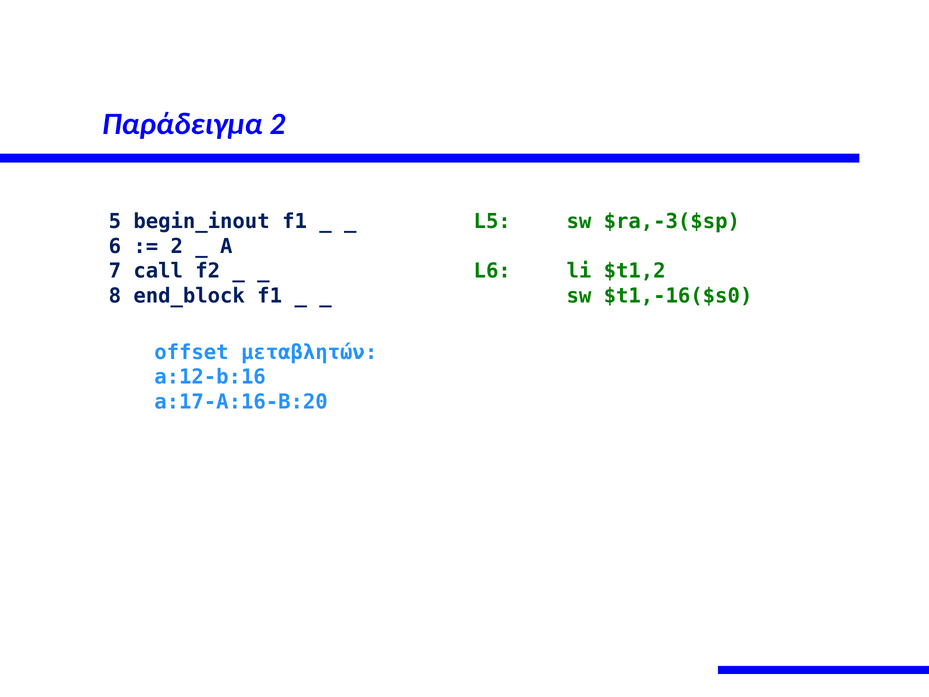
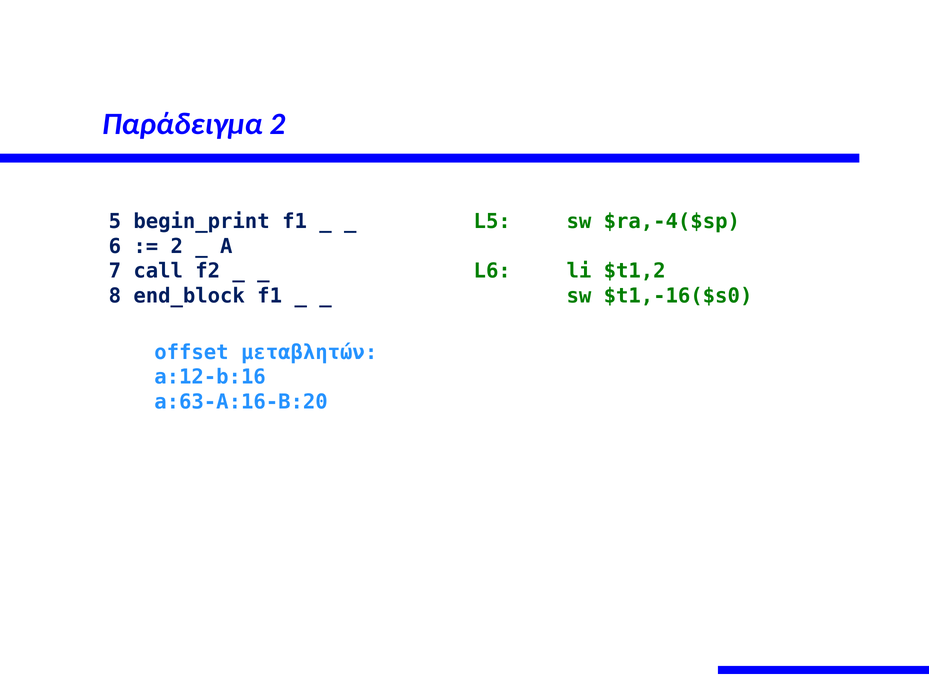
begin_inout: begin_inout -> begin_print (202, 222)
$ra,-3($sp: $ra,-3($sp -> $ra,-4($sp (672, 222)
a:17-A:16-B:20: a:17-A:16-B:20 -> a:63-A:16-B:20 (241, 402)
